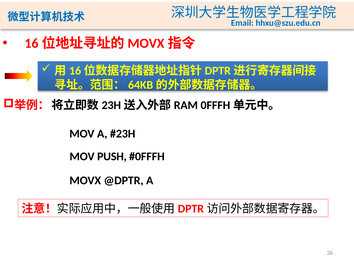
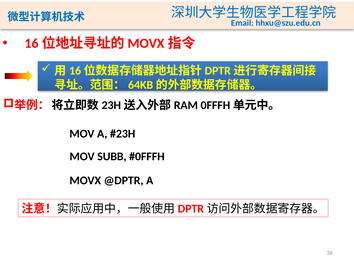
PUSH: PUSH -> SUBB (112, 157)
